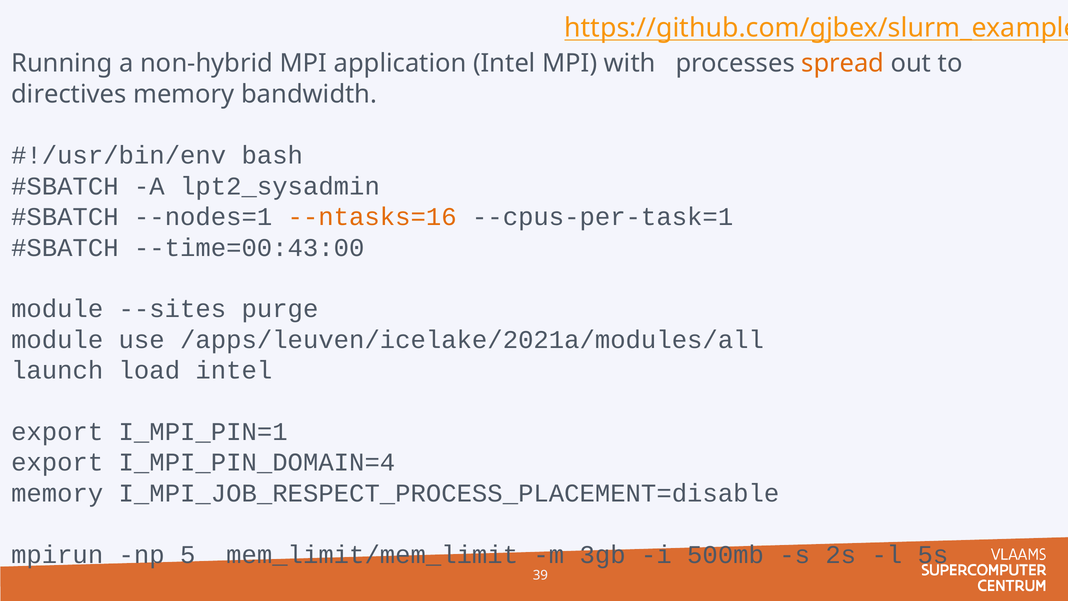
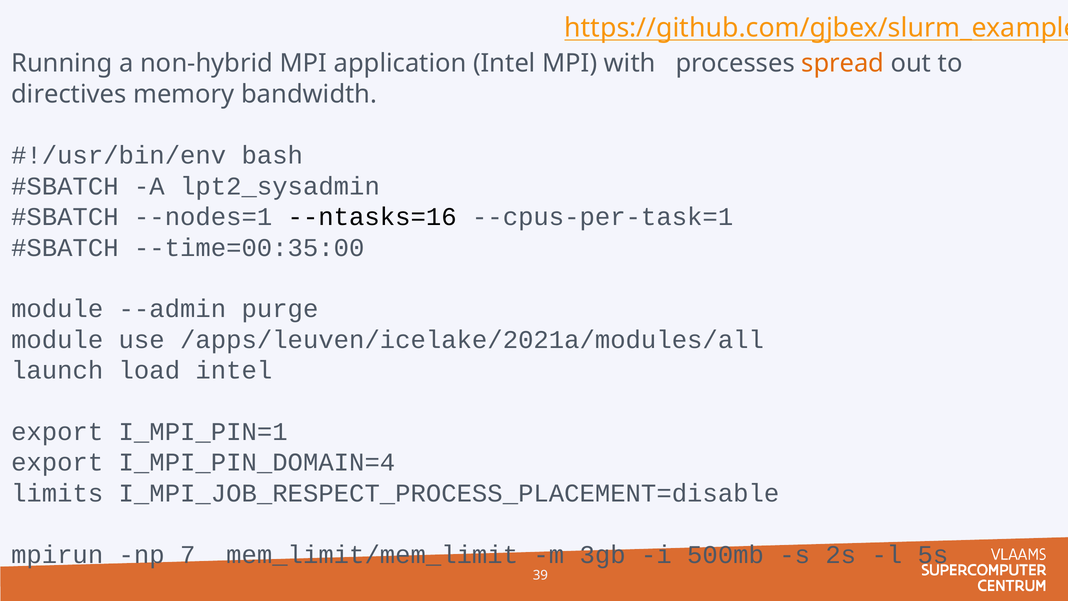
--ntasks=16 colour: orange -> black (372, 217)
--time=00:43:00: --time=00:43:00 -> --time=00:35:00 (249, 247)
--sites: --sites -> --admin (172, 309)
memory: memory -> limits (57, 493)
5: 5 -> 7 (188, 554)
